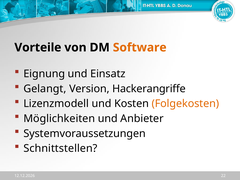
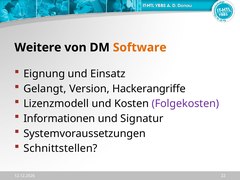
Vorteile: Vorteile -> Weitere (38, 47)
Folgekosten colour: orange -> purple (185, 104)
Möglichkeiten: Möglichkeiten -> Informationen (59, 119)
Anbieter: Anbieter -> Signatur (142, 119)
